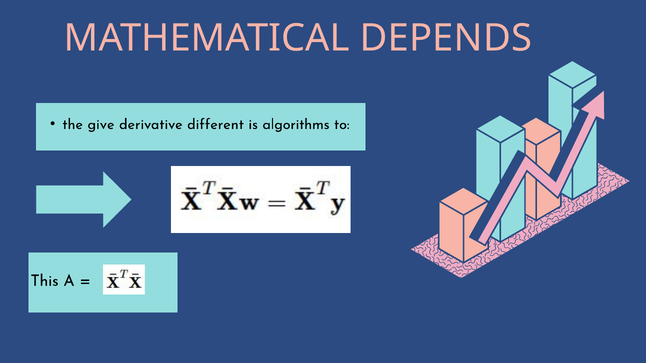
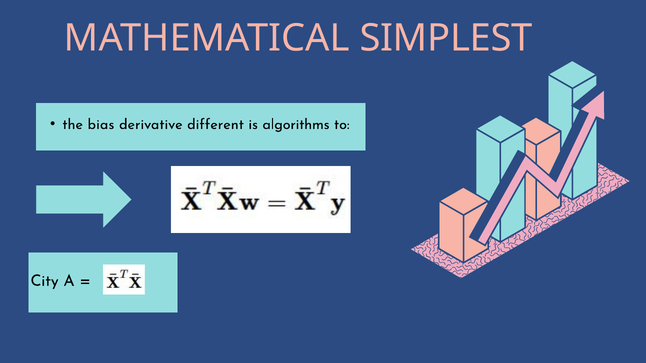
DEPENDS: DEPENDS -> SIMPLEST (446, 38)
give: give -> bias (101, 124)
This: This -> City (45, 281)
